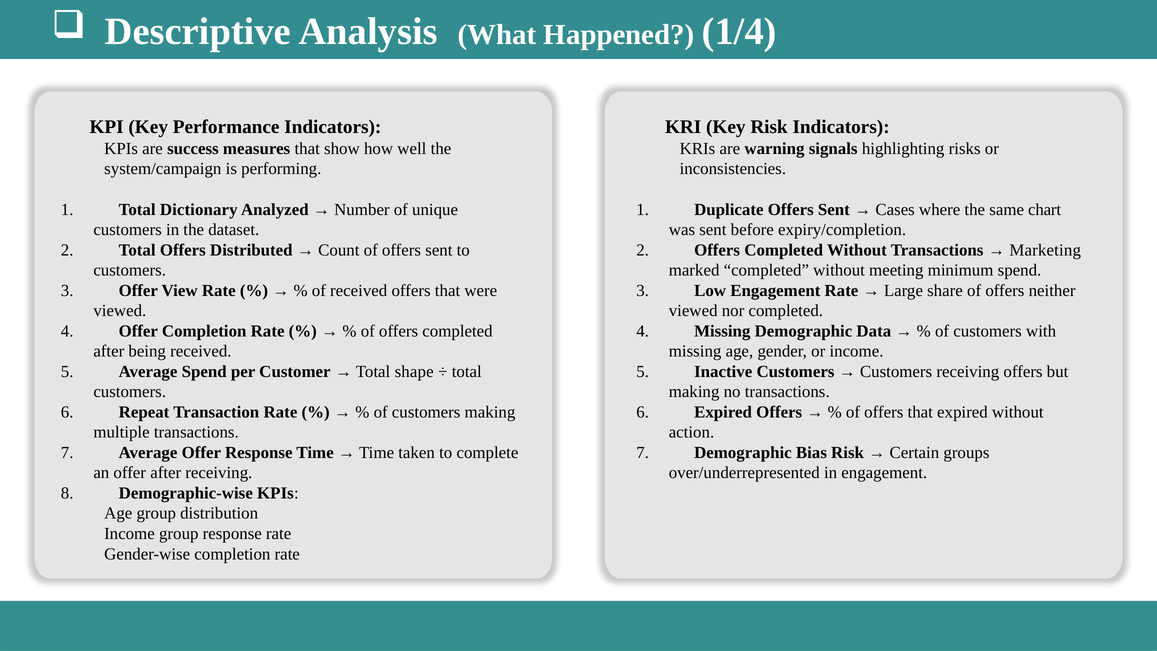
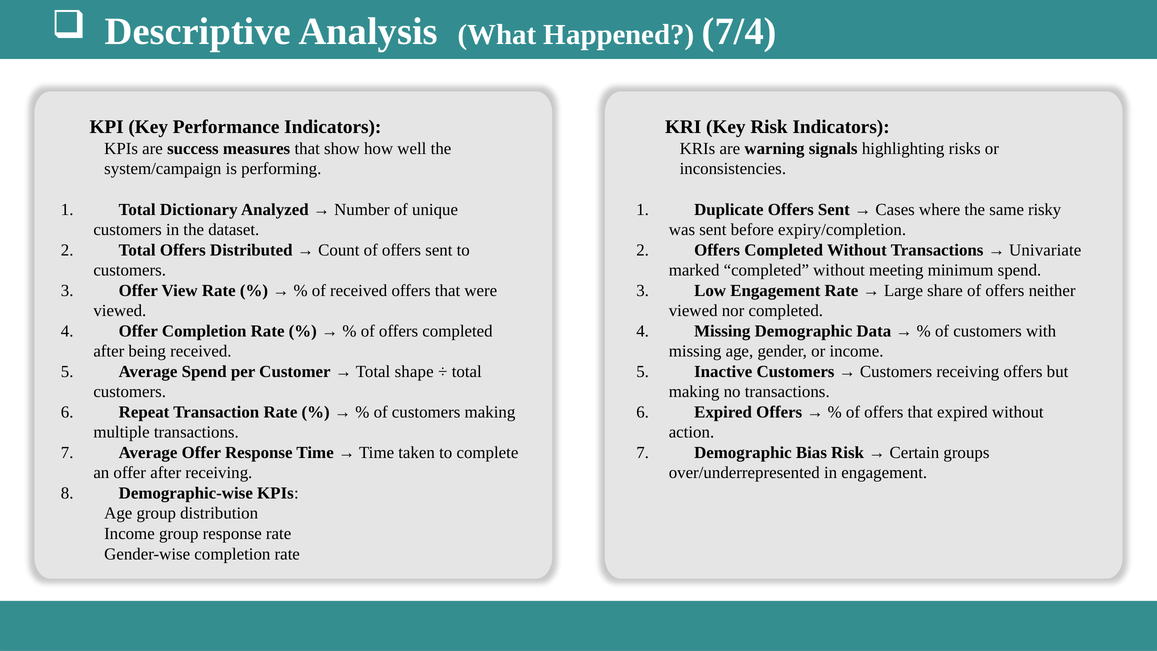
1/4: 1/4 -> 7/4 (739, 32)
chart: chart -> risky (1045, 209)
Marketing: Marketing -> Univariate (1045, 250)
